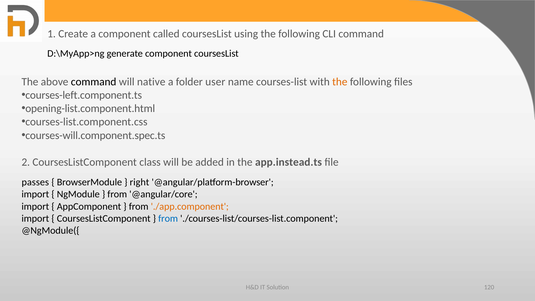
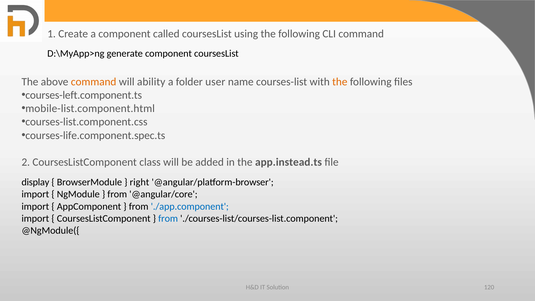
command colour: black -> orange (94, 82)
native: native -> ability (151, 82)
opening-list.component.html: opening-list.component.html -> mobile-list.component.html (90, 109)
courses-will.component.spec.ts: courses-will.component.spec.ts -> courses-life.component.spec.ts (95, 135)
passes: passes -> display (35, 182)
./app.component colour: orange -> blue (190, 206)
